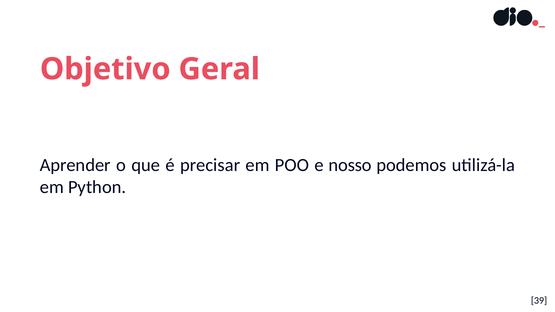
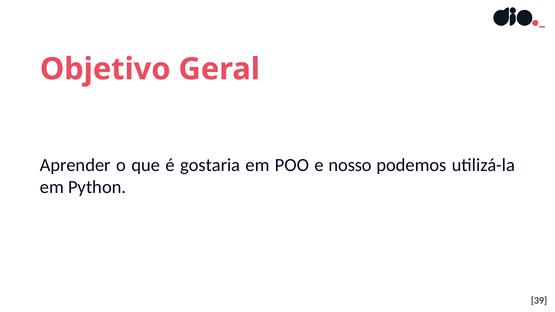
precisar: precisar -> gostaria (210, 165)
